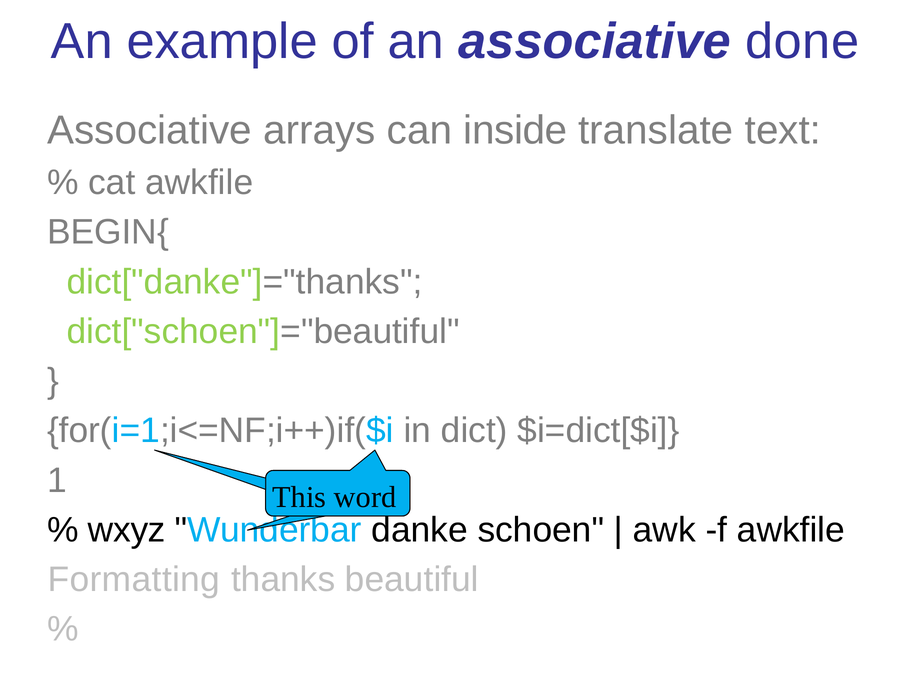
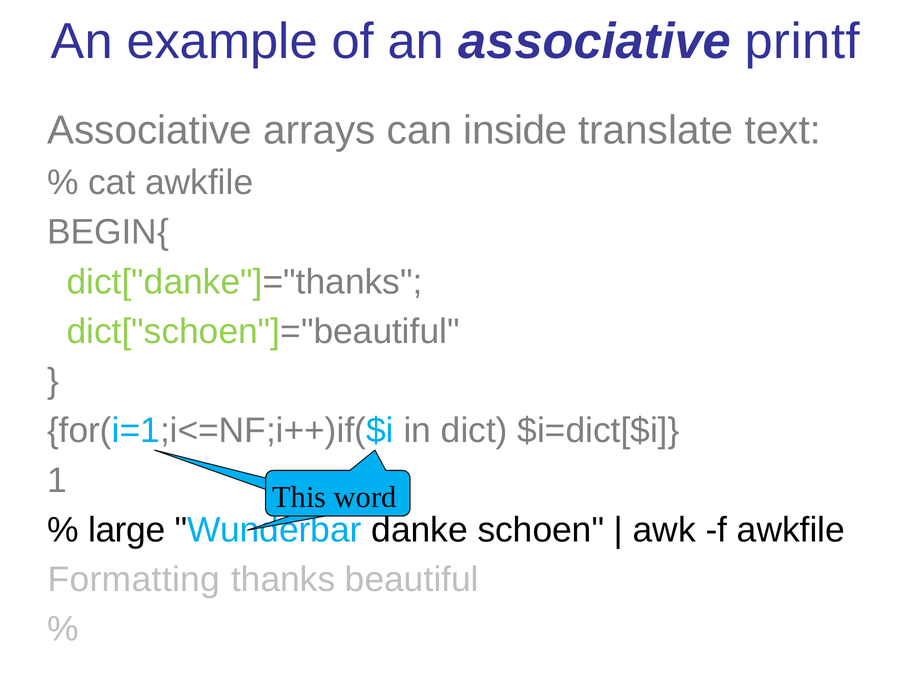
done: done -> printf (802, 41)
wxyz: wxyz -> large (127, 530)
